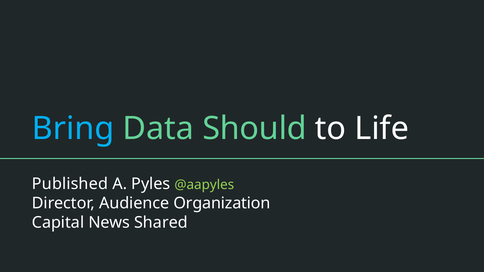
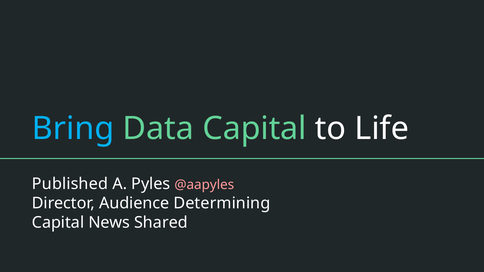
Data Should: Should -> Capital (254, 129)
@aapyles colour: light green -> pink (204, 185)
Organization: Organization -> Determining (222, 203)
